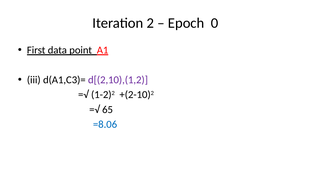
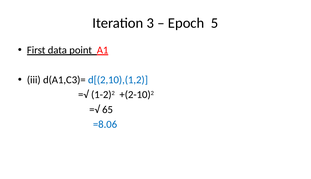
2: 2 -> 3 (150, 23)
0: 0 -> 5 (215, 23)
d[(2,10),(1,2 colour: purple -> blue (118, 80)
